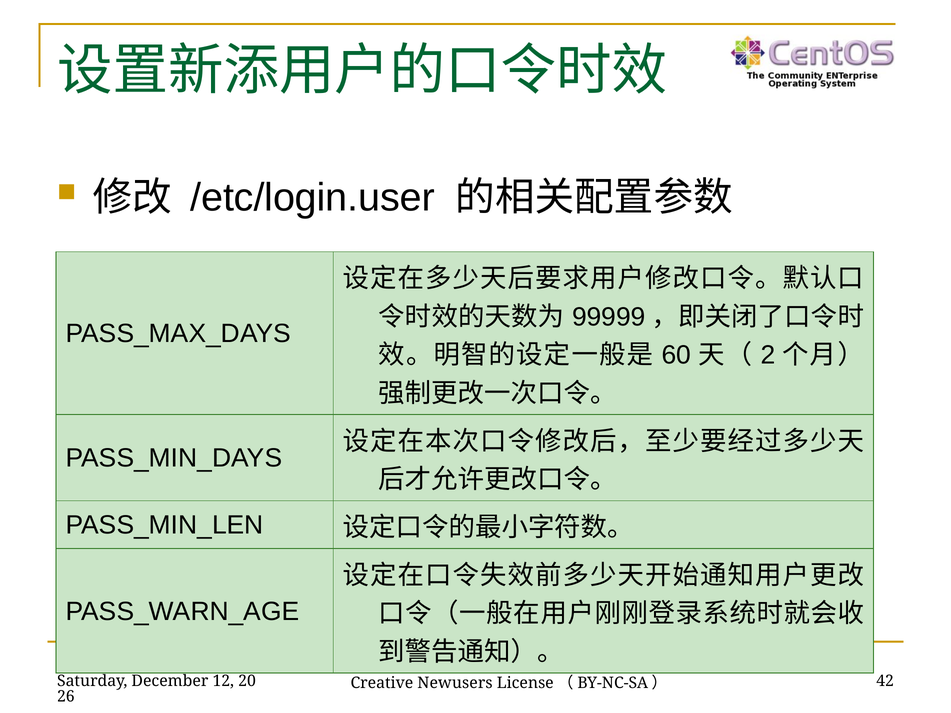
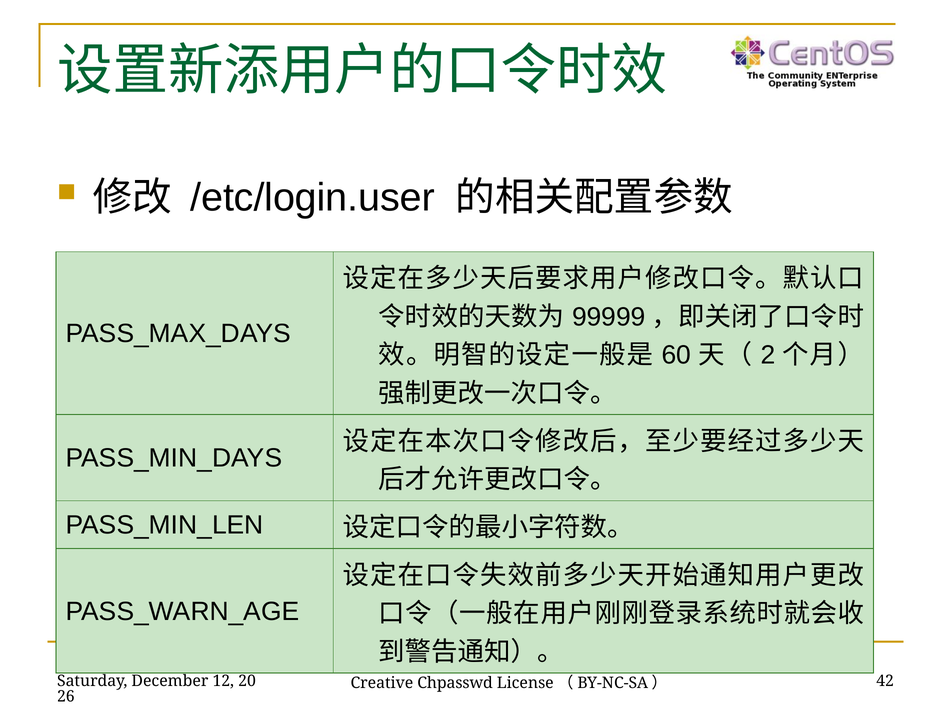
Newusers: Newusers -> Chpasswd (455, 683)
